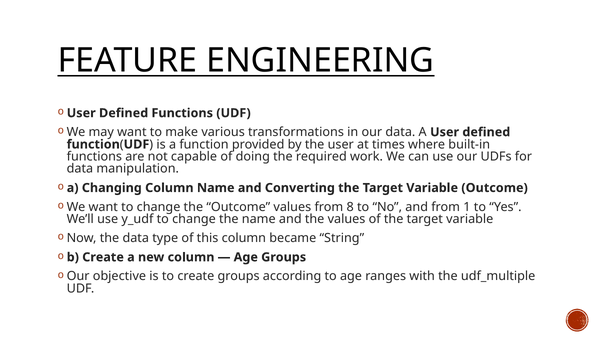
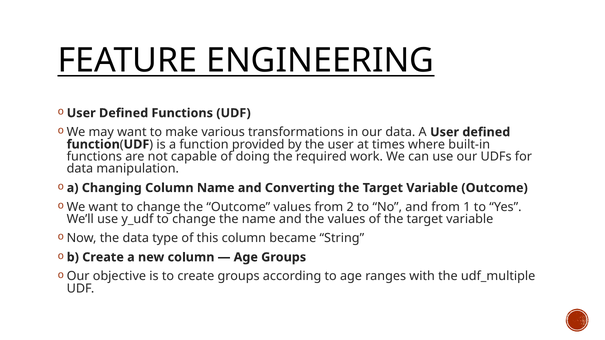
8: 8 -> 2 (350, 207)
